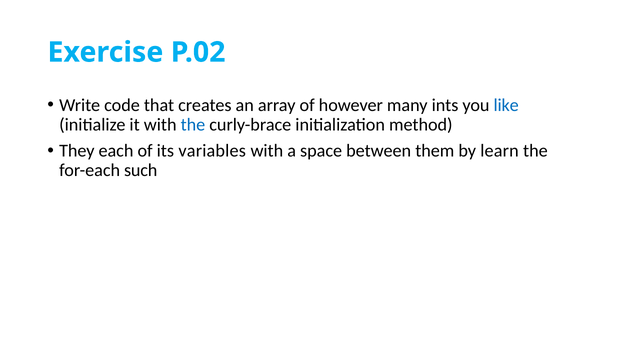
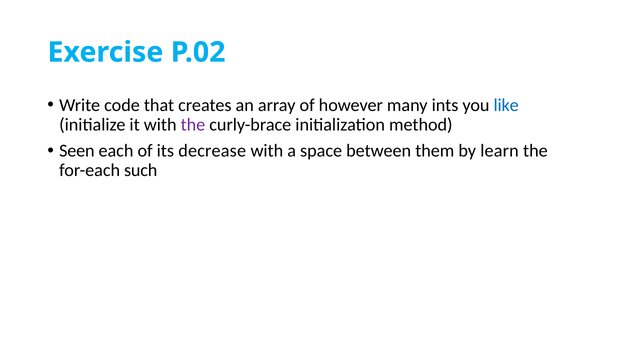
the colour: blue -> purple (193, 125)
They: They -> Seen (77, 151)
variables: variables -> decrease (212, 151)
